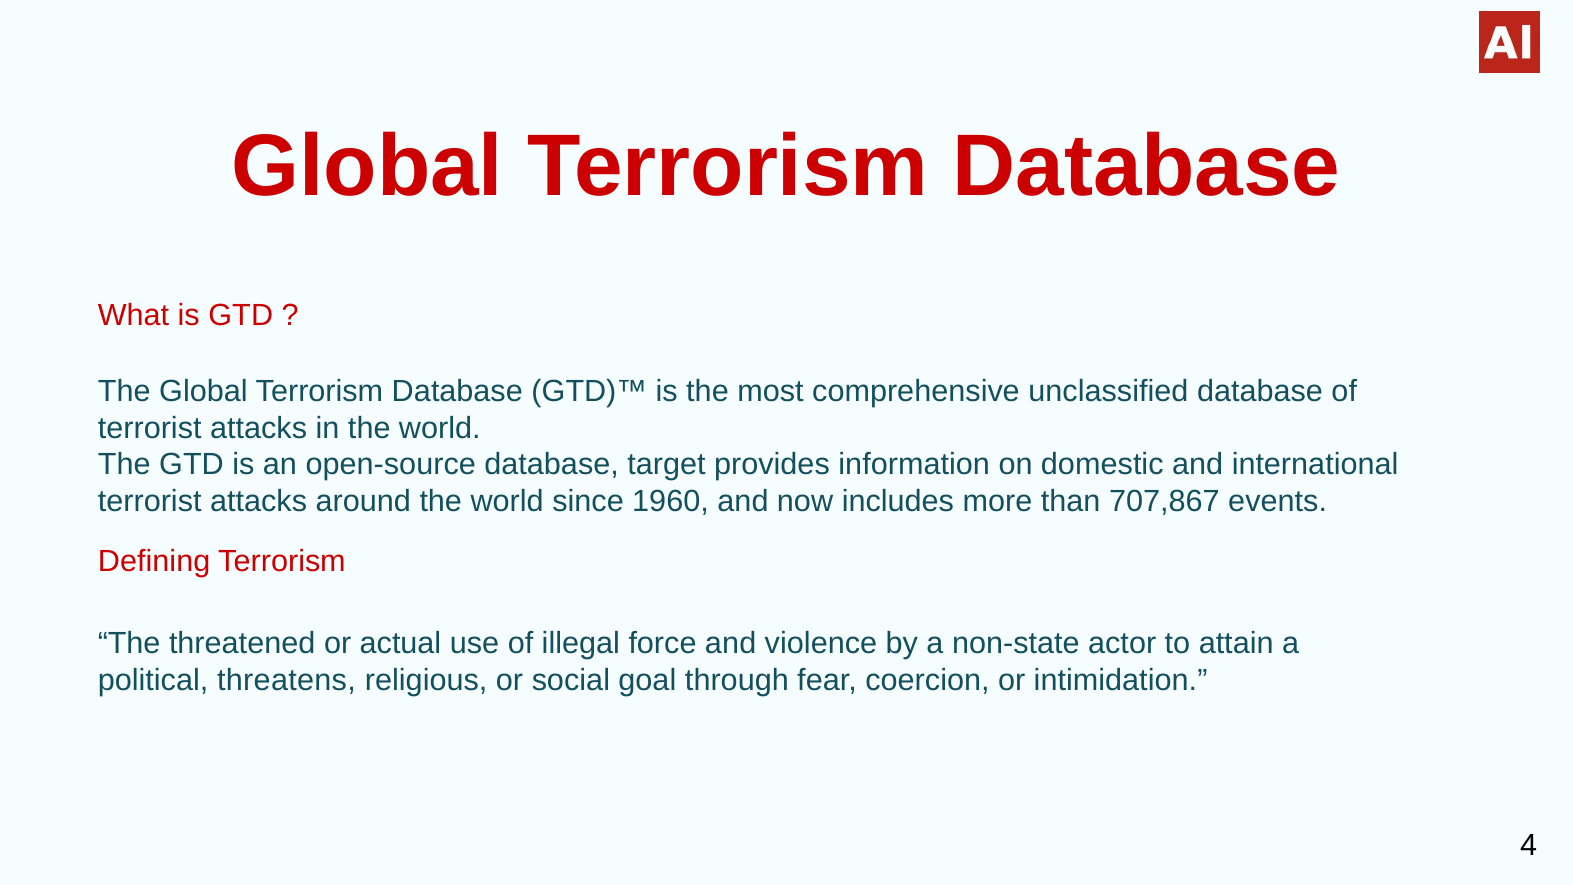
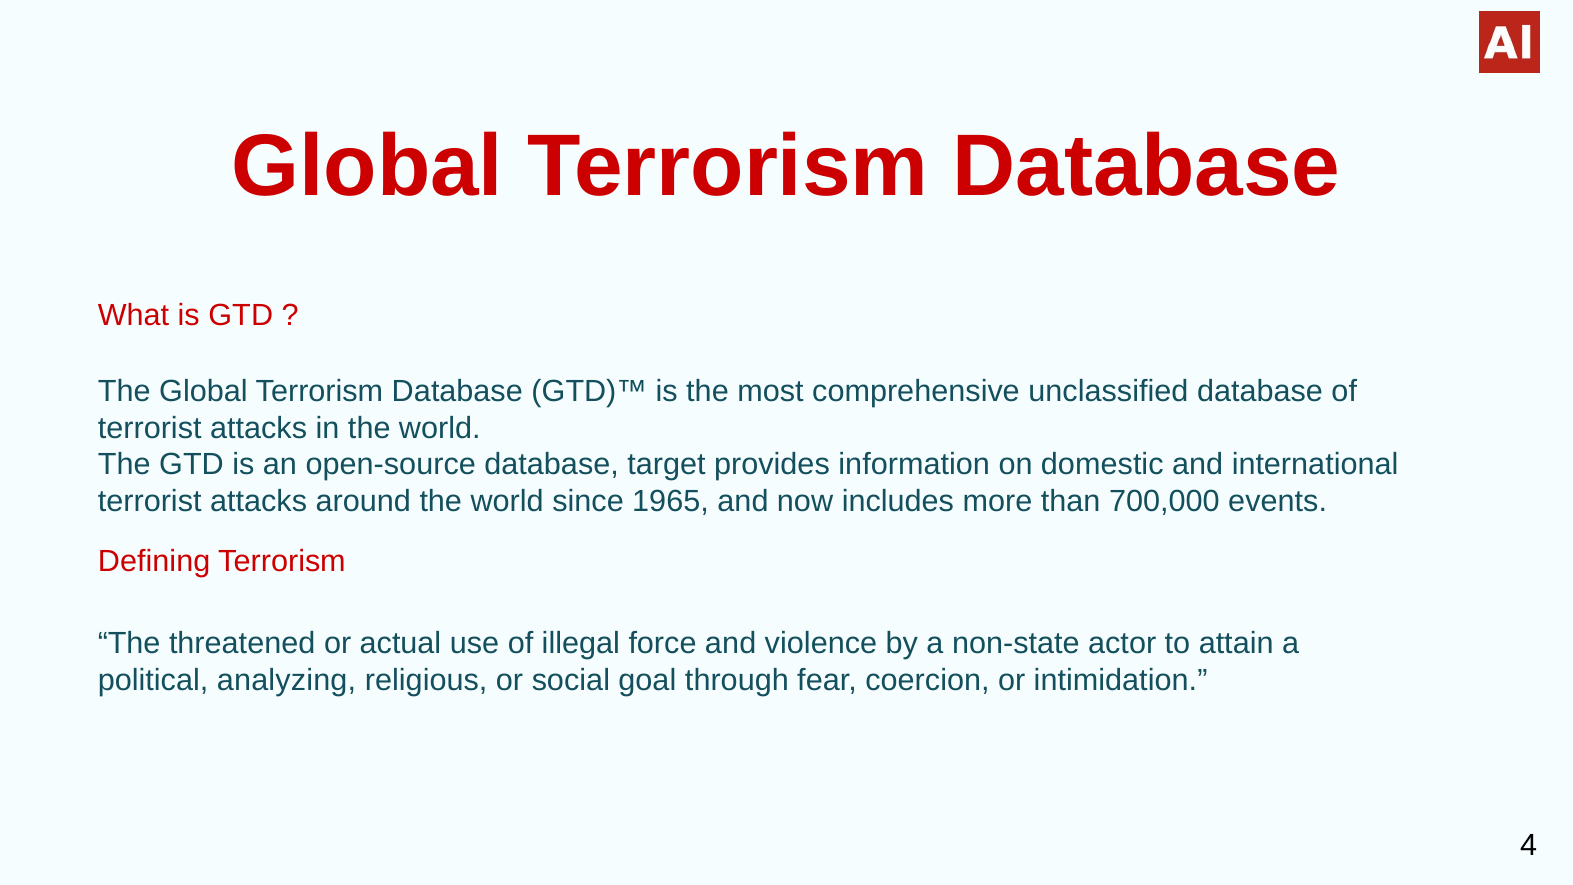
1960: 1960 -> 1965 (670, 501)
707,867: 707,867 -> 700,000 (1164, 501)
threatens: threatens -> analyzing (287, 680)
